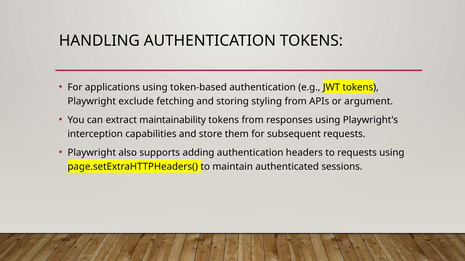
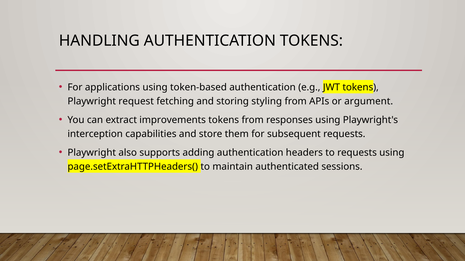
exclude: exclude -> request (136, 101)
maintainability: maintainability -> improvements (173, 120)
